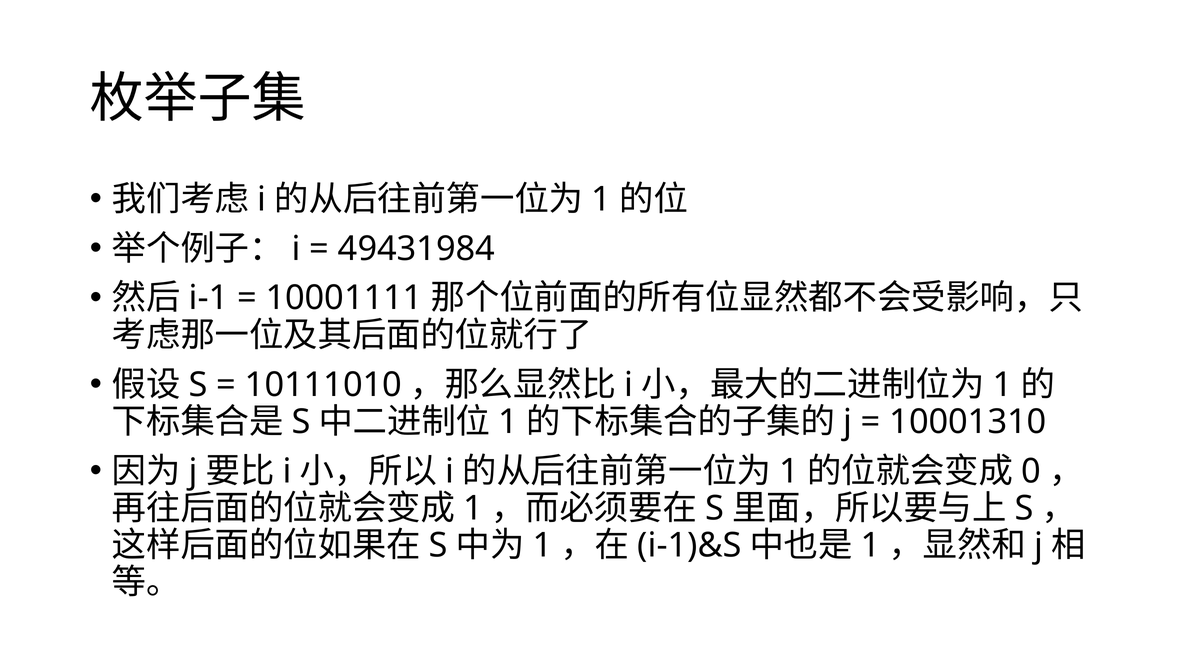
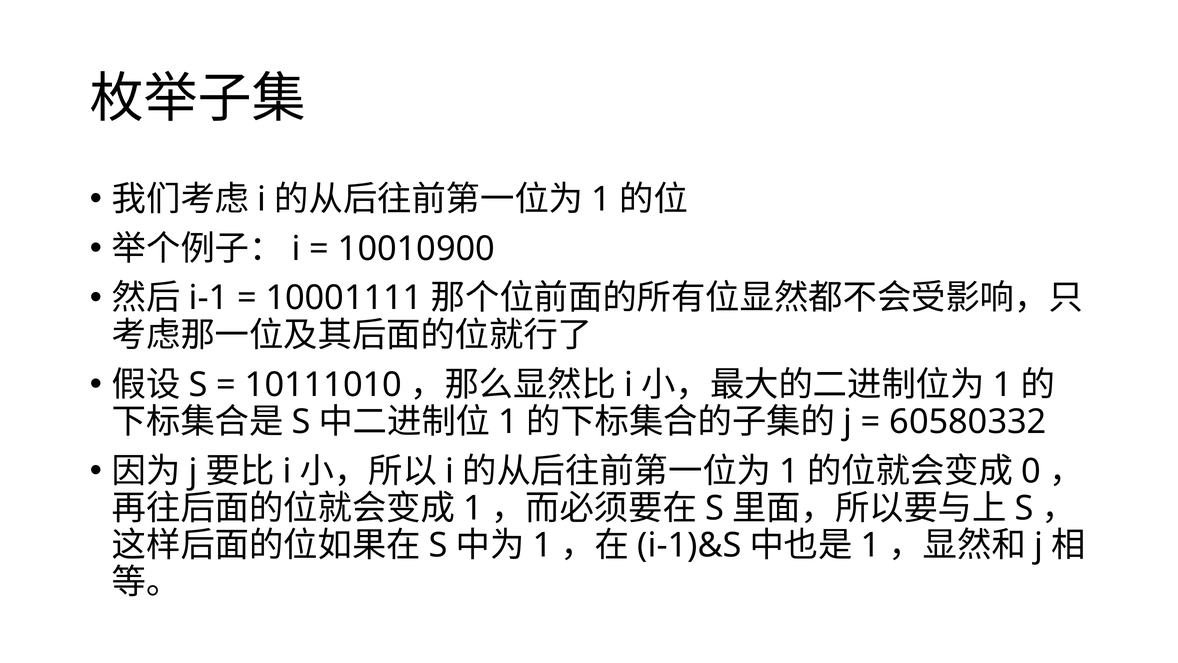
49431984: 49431984 -> 10010900 (416, 249)
10001310: 10001310 -> 60580332 (968, 422)
